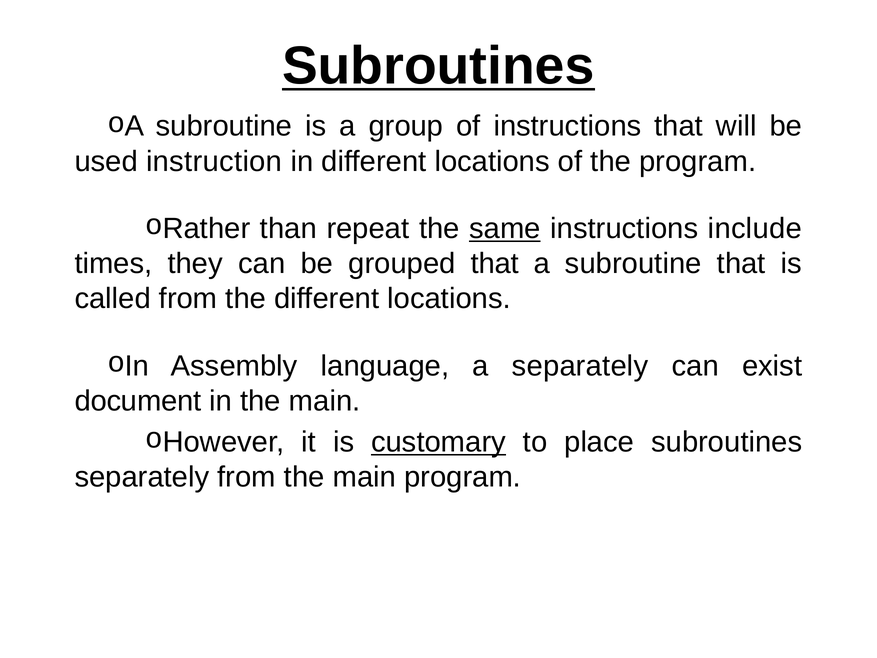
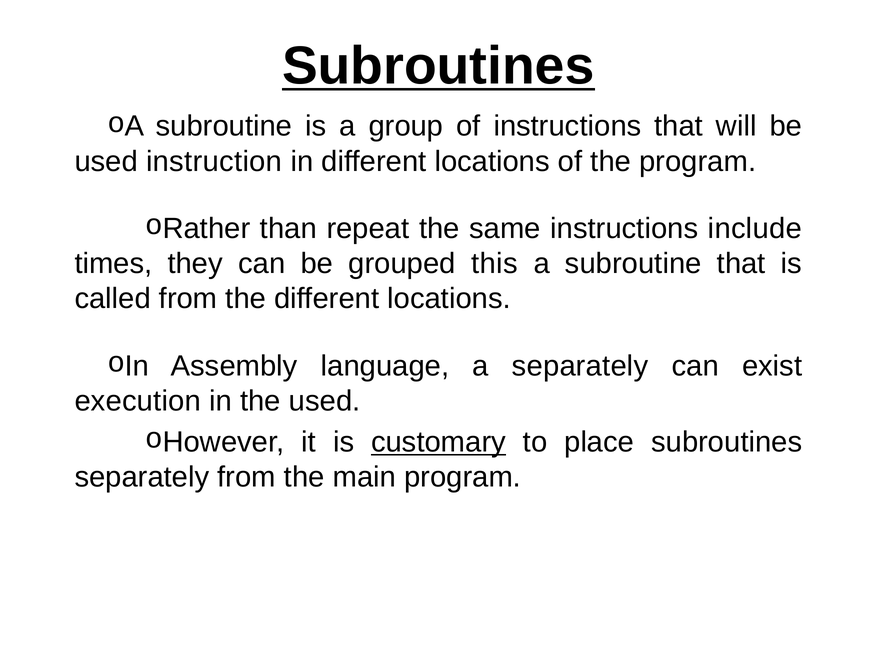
same underline: present -> none (505, 229)
grouped that: that -> this (494, 264)
document: document -> execution (138, 401)
in the main: main -> used (325, 401)
